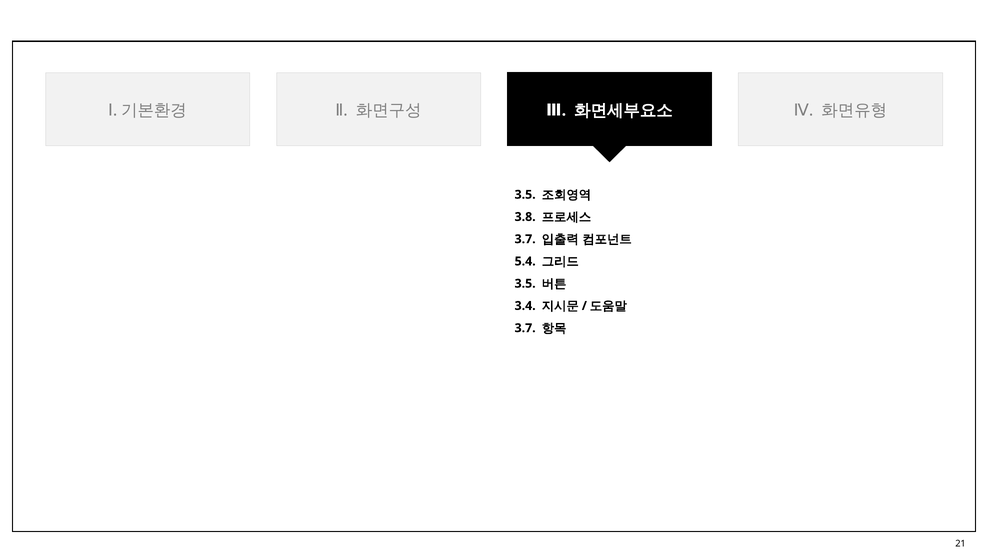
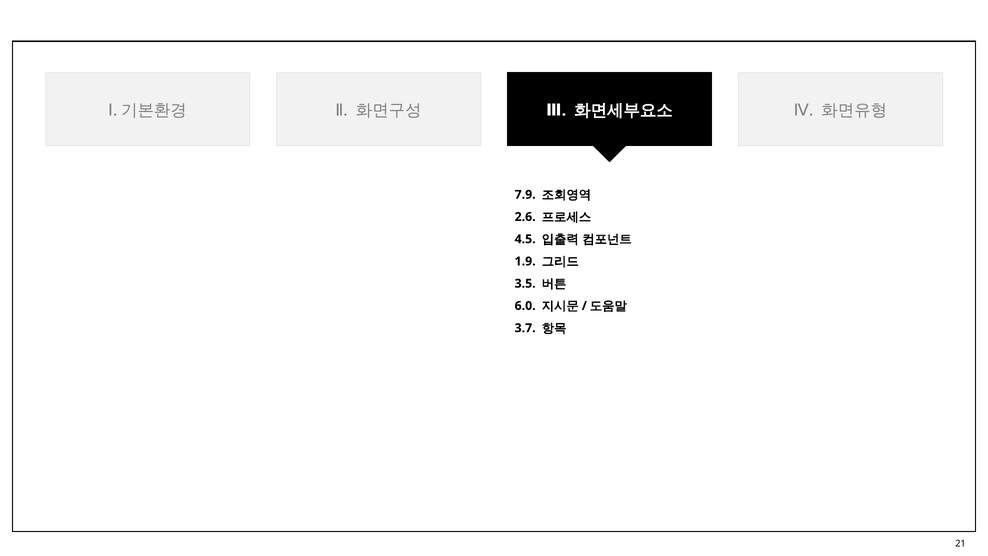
3.5: 3.5 -> 7.9 (525, 195)
3.8: 3.8 -> 2.6 (525, 217)
3.7: 3.7 -> 4.5 (525, 239)
5.4: 5.4 -> 1.9 (525, 261)
3.4: 3.4 -> 6.0 (525, 306)
